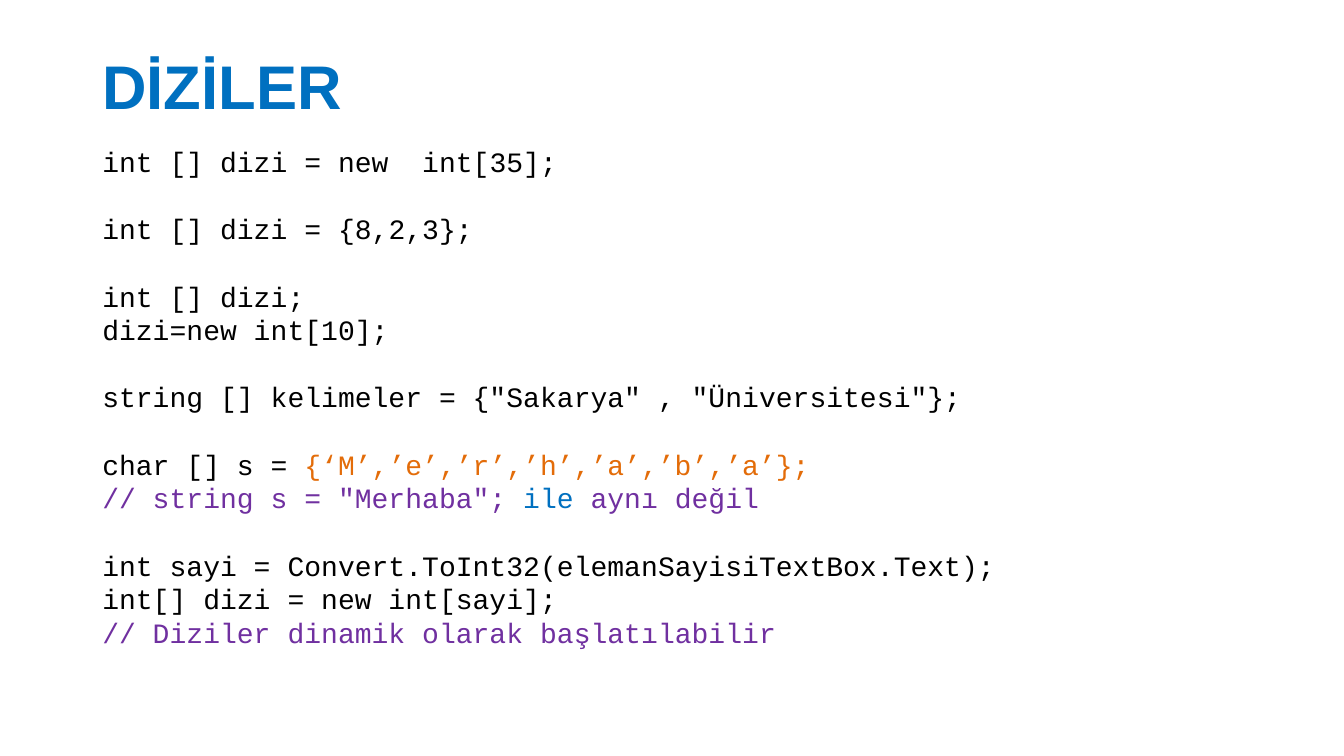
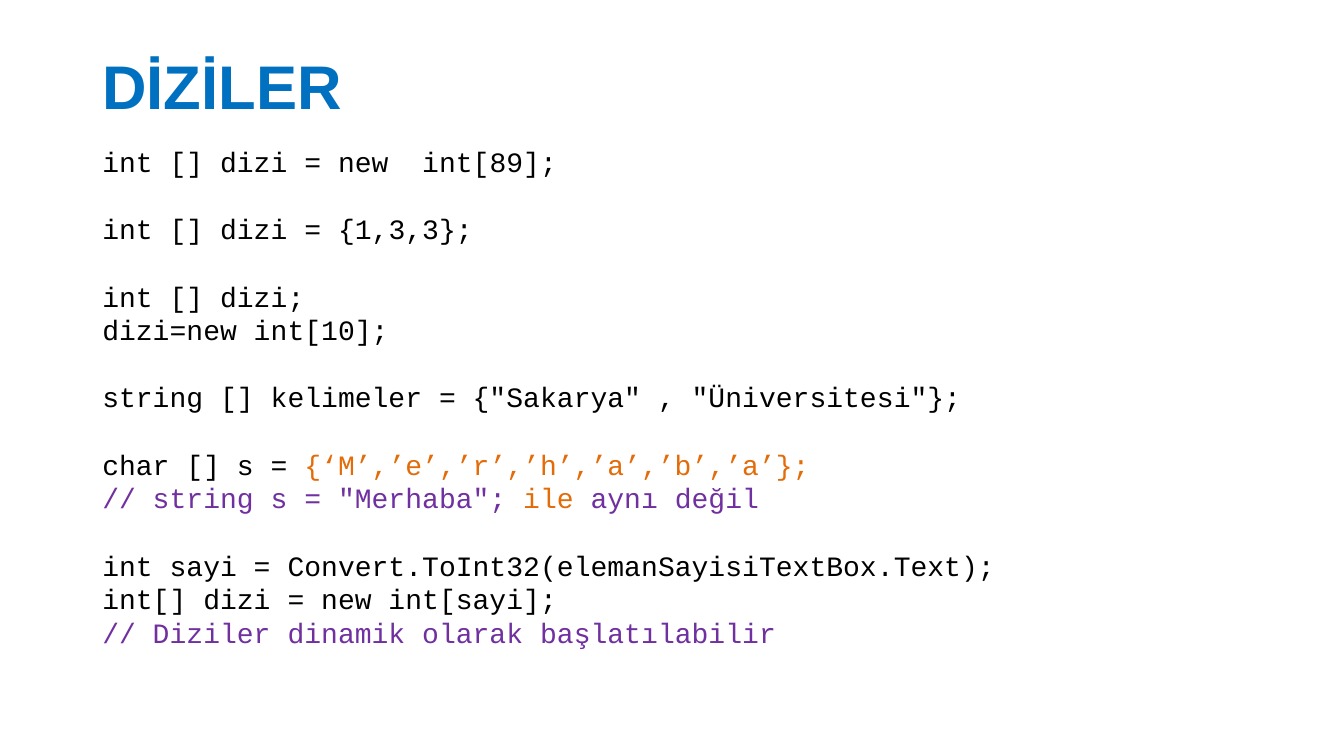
int[35: int[35 -> int[89 (490, 163)
8,2,3: 8,2,3 -> 1,3,3 (405, 231)
ile colour: blue -> orange (548, 500)
